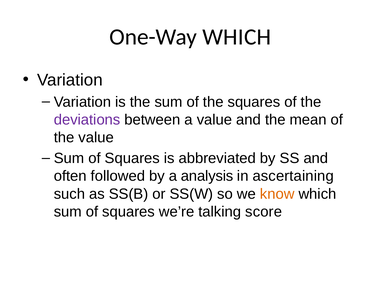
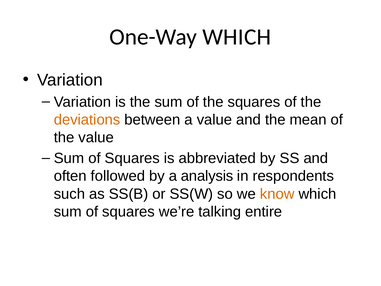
deviations colour: purple -> orange (87, 120)
ascertaining: ascertaining -> respondents (293, 176)
score: score -> entire (264, 212)
